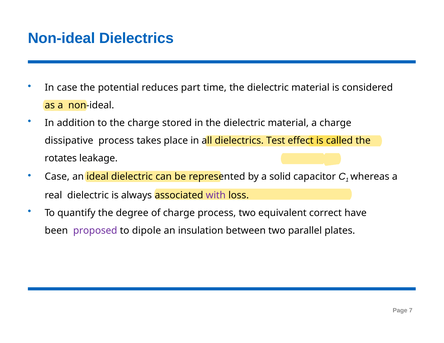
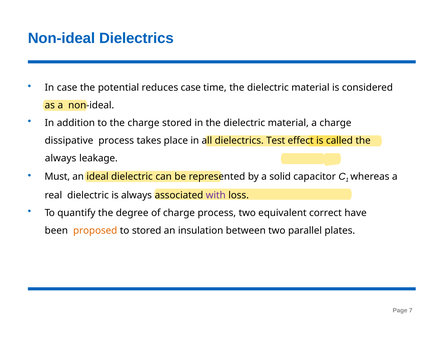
reduces part: part -> case (191, 88)
rotates: rotates -> always (61, 158)
Case: Case -> Must (57, 177)
proposed colour: purple -> orange (95, 231)
to dipole: dipole -> stored (147, 231)
